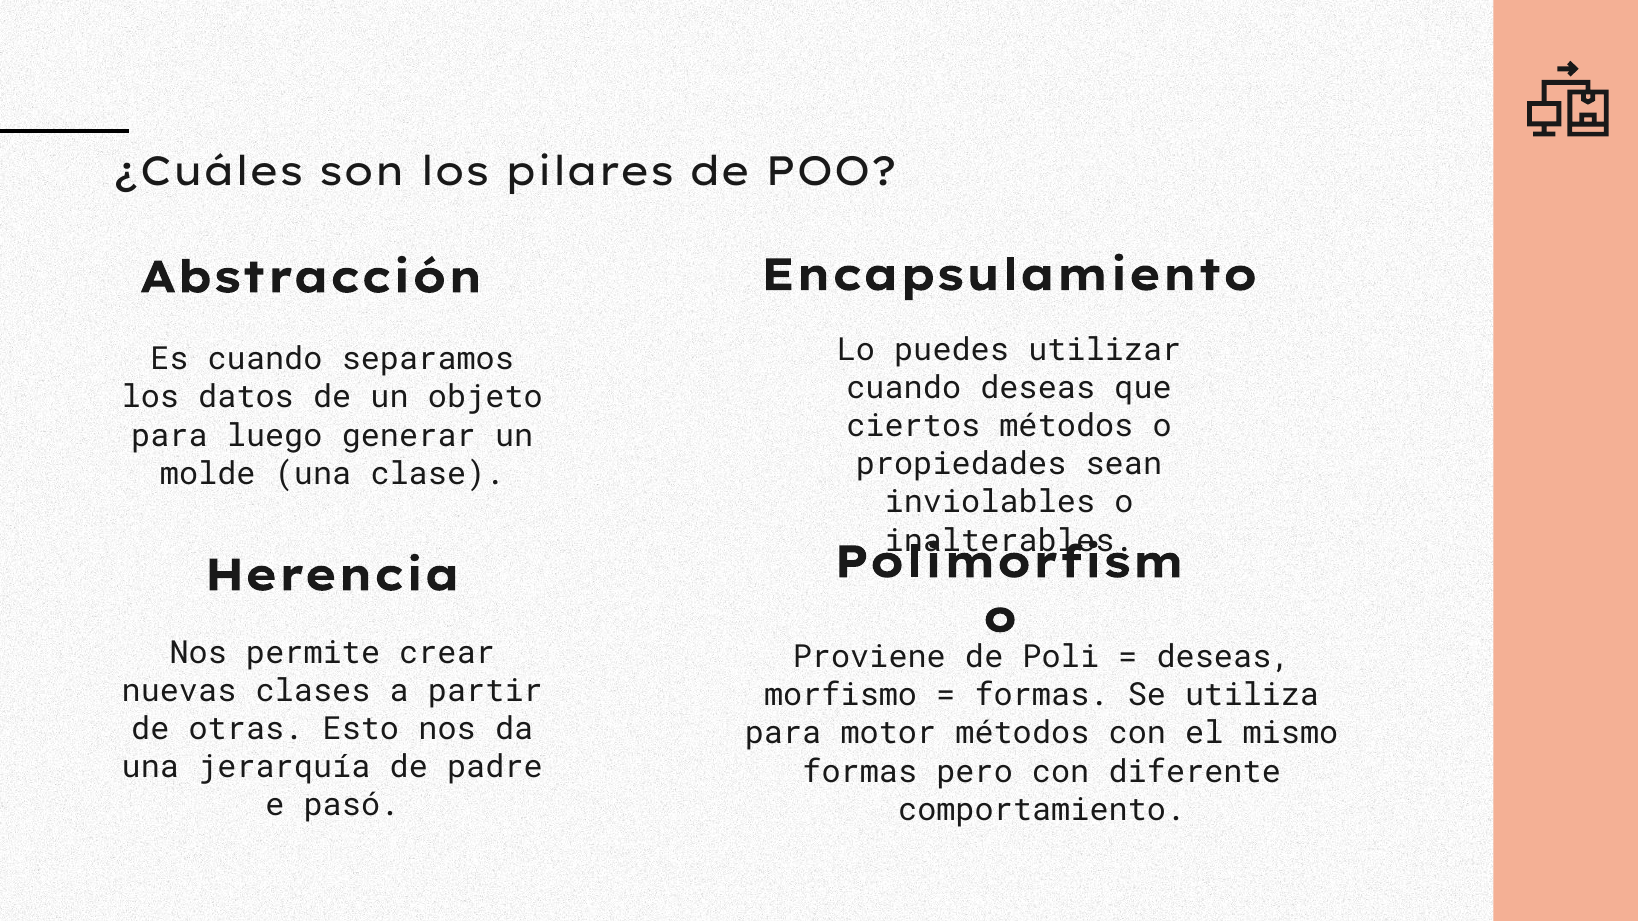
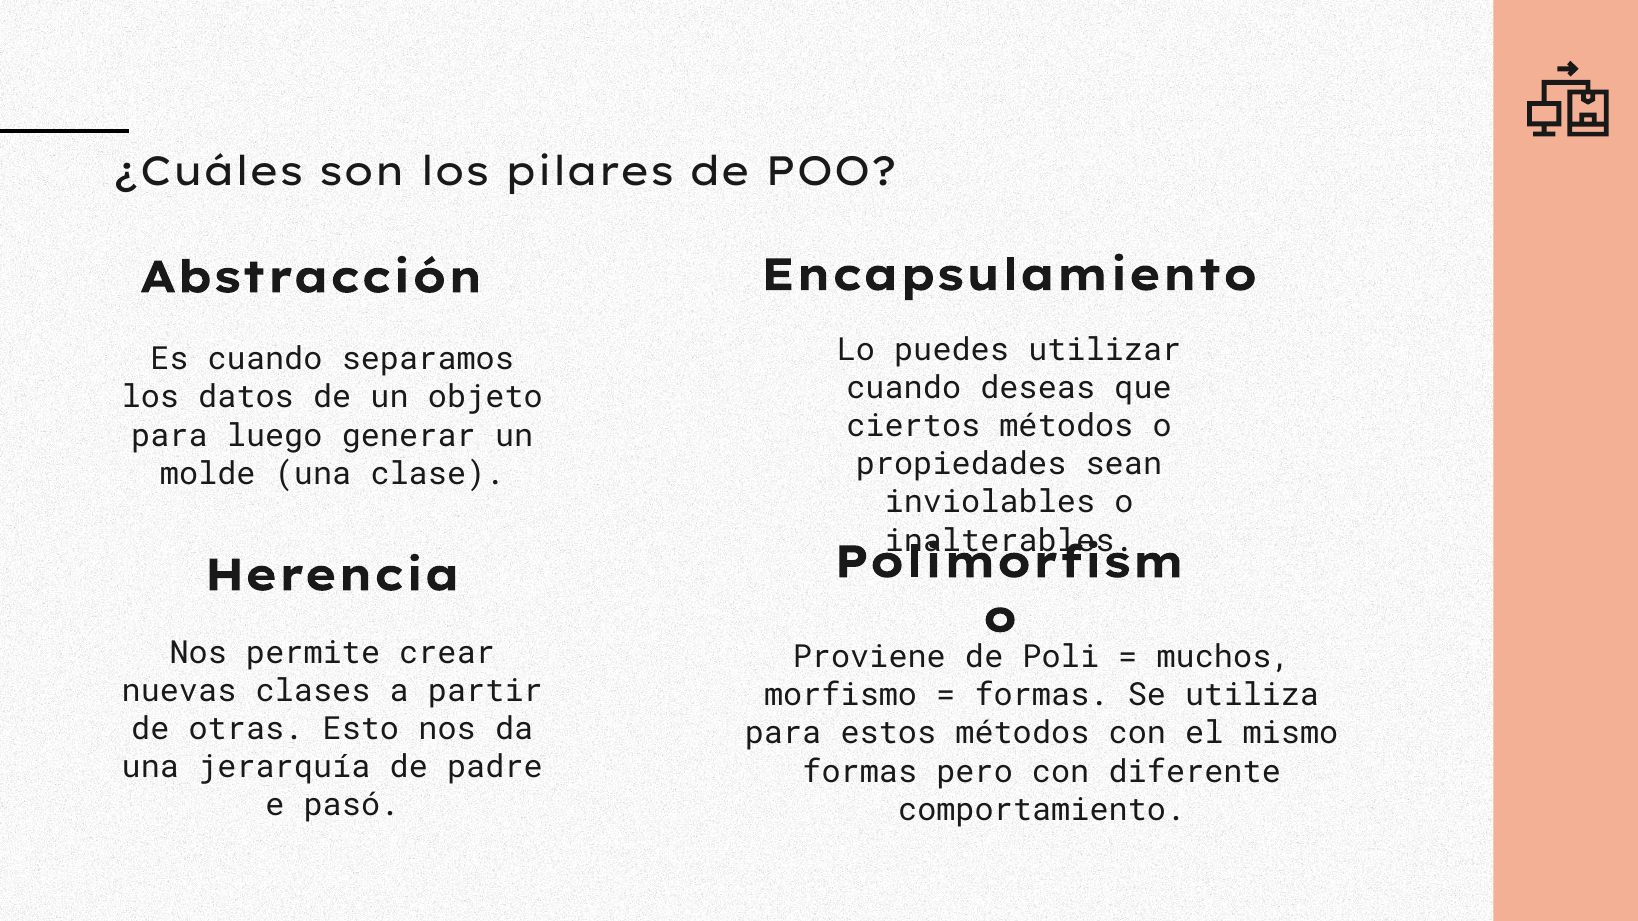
deseas: deseas -> muchos (1224, 657)
motor: motor -> estos (888, 734)
